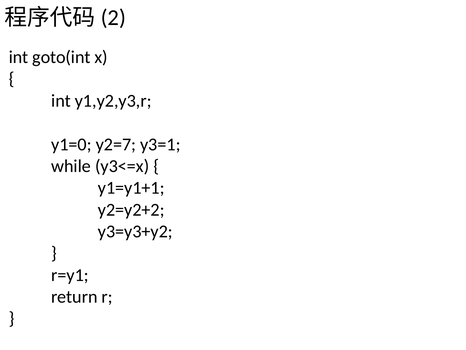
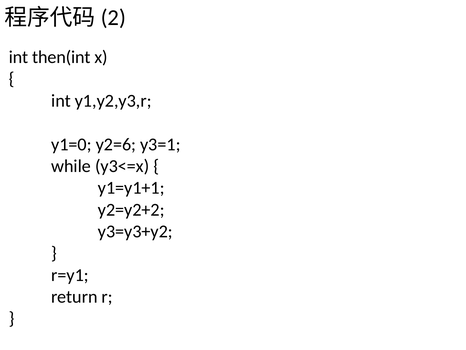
goto(int: goto(int -> then(int (61, 57)
y2=7: y2=7 -> y2=6 (116, 144)
